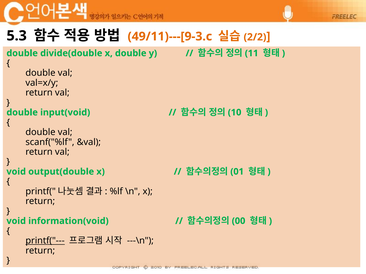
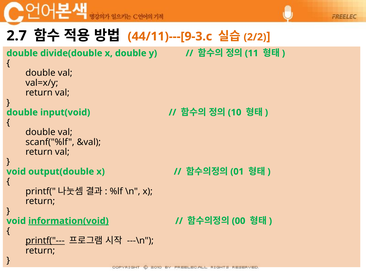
5.3: 5.3 -> 2.7 (17, 36)
49/11)---[9-3.c: 49/11)---[9-3.c -> 44/11)---[9-3.c (170, 36)
information(void underline: none -> present (68, 221)
